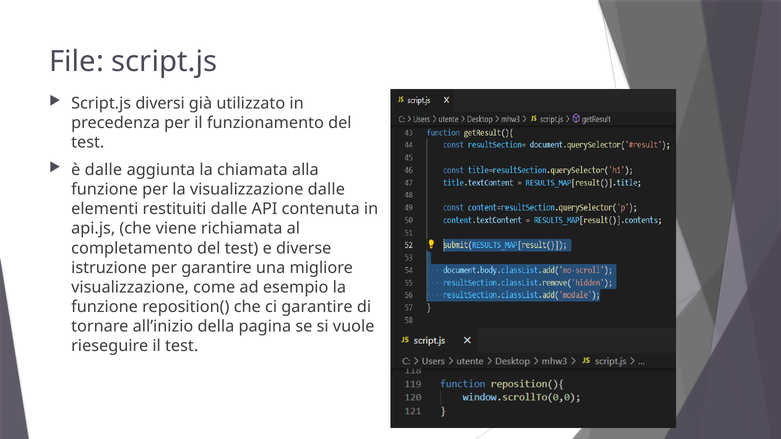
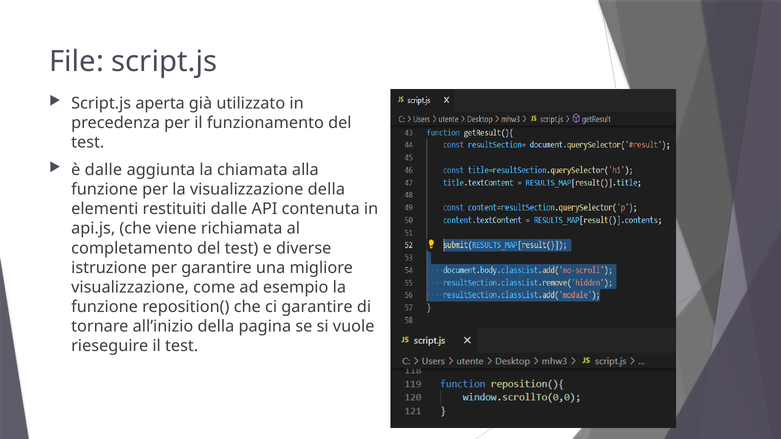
diversi: diversi -> aperta (160, 103)
visualizzazione dalle: dalle -> della (326, 190)
